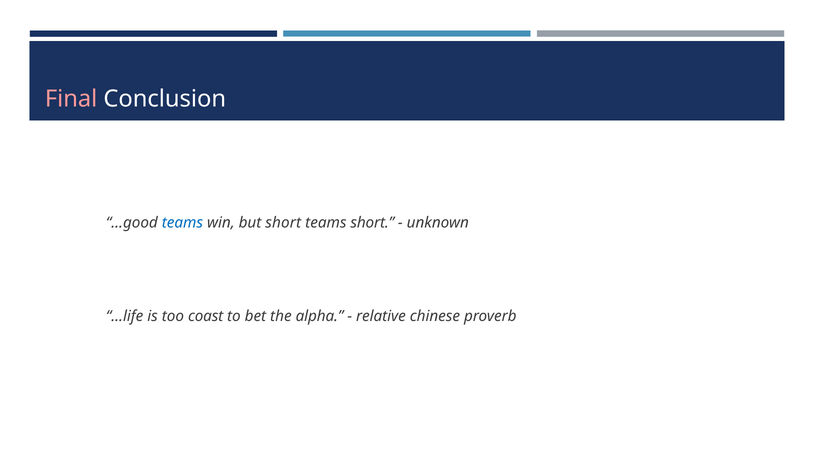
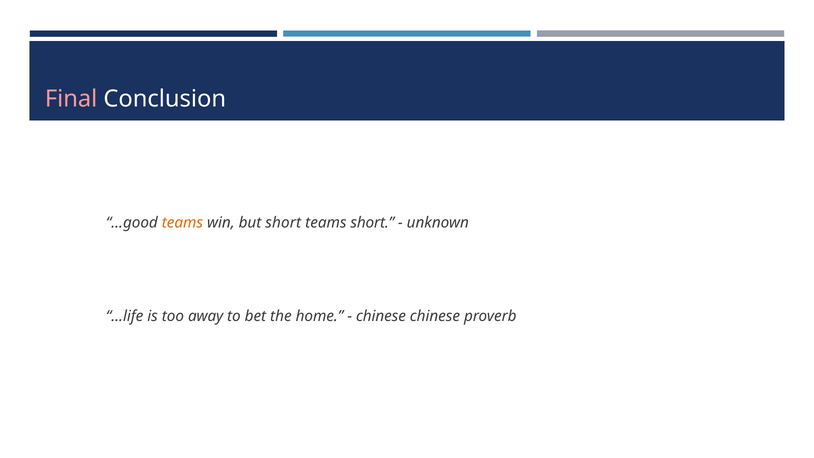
teams colour: blue -> orange (182, 223)
coast: coast -> away (206, 316)
alpha: alpha -> home (319, 316)
relative: relative -> chinese (381, 316)
